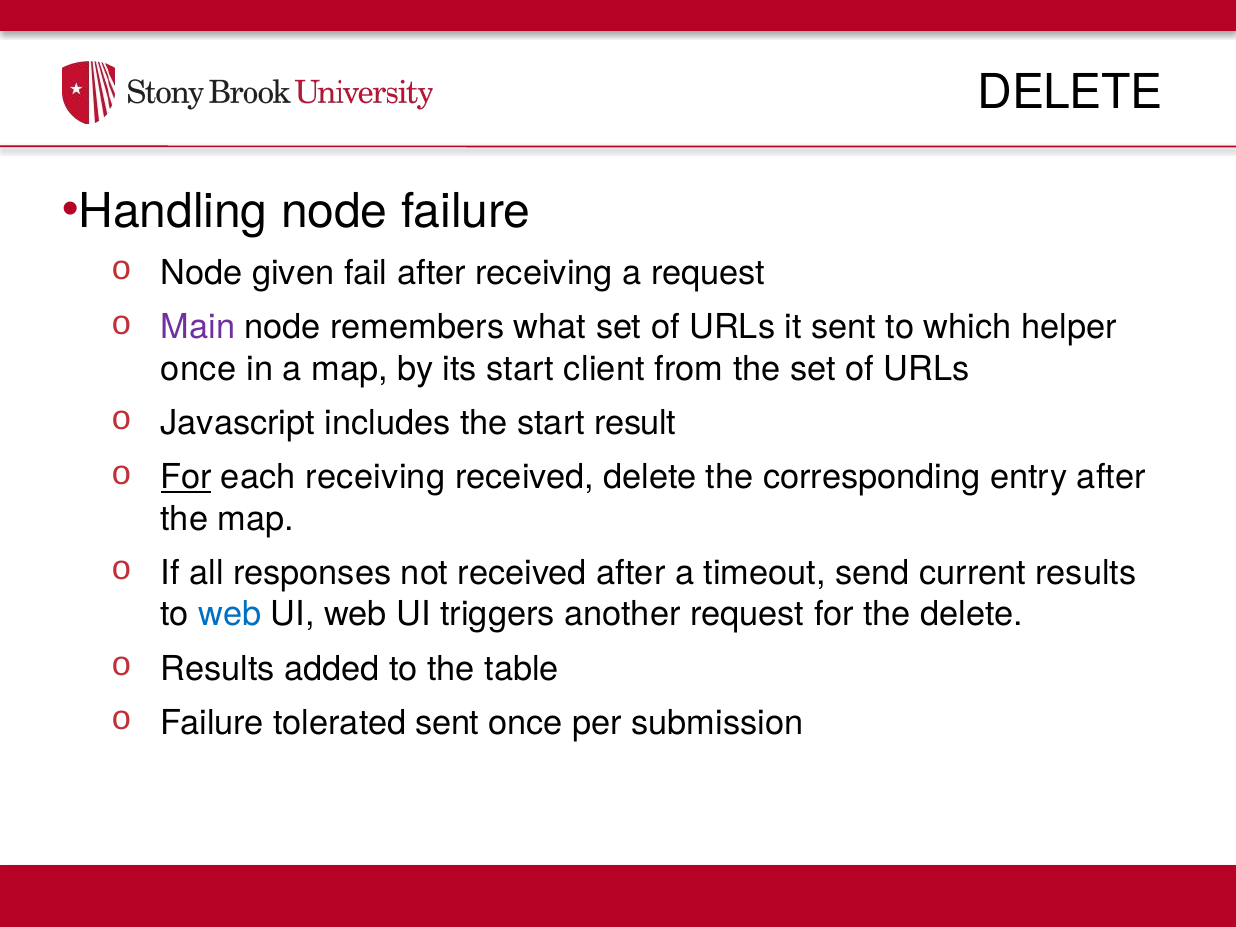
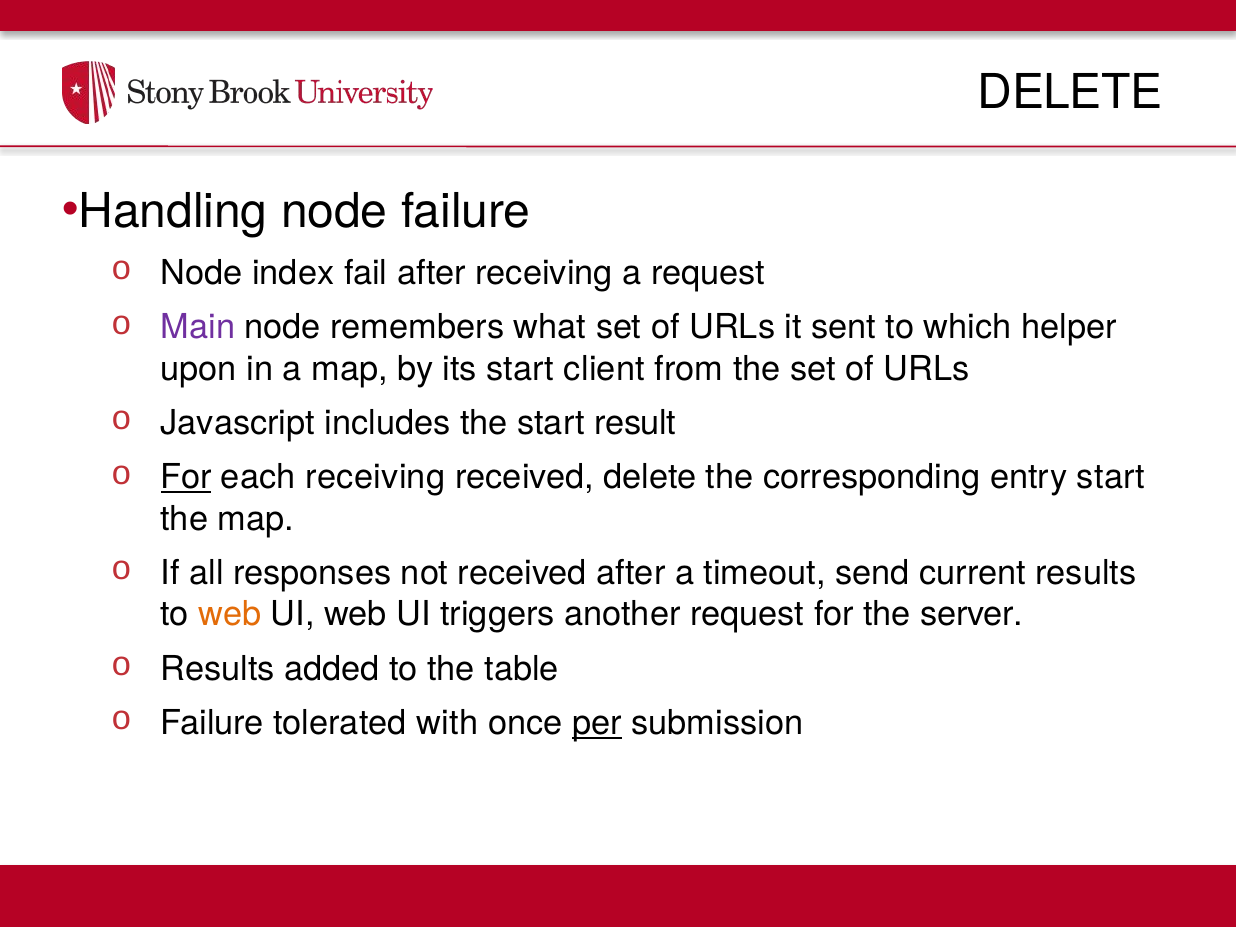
given: given -> index (293, 273)
once: once -> upon (199, 369)
entry after: after -> start (1111, 478)
web colour: blue -> orange (230, 614)
the delete: delete -> server (972, 614)
tolerated sent: sent -> with (447, 723)
per underline: none -> present (597, 723)
